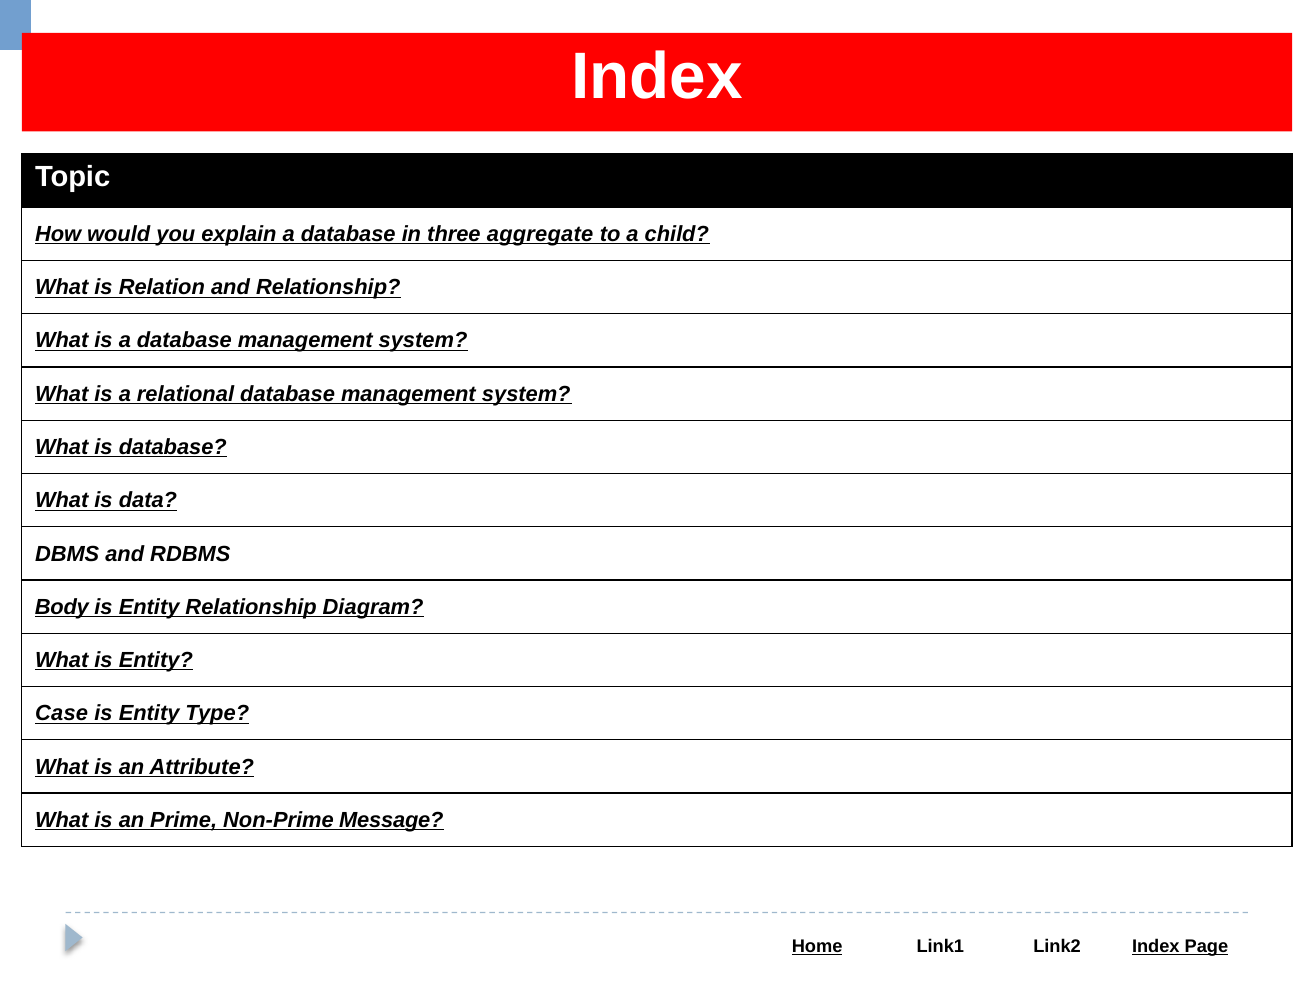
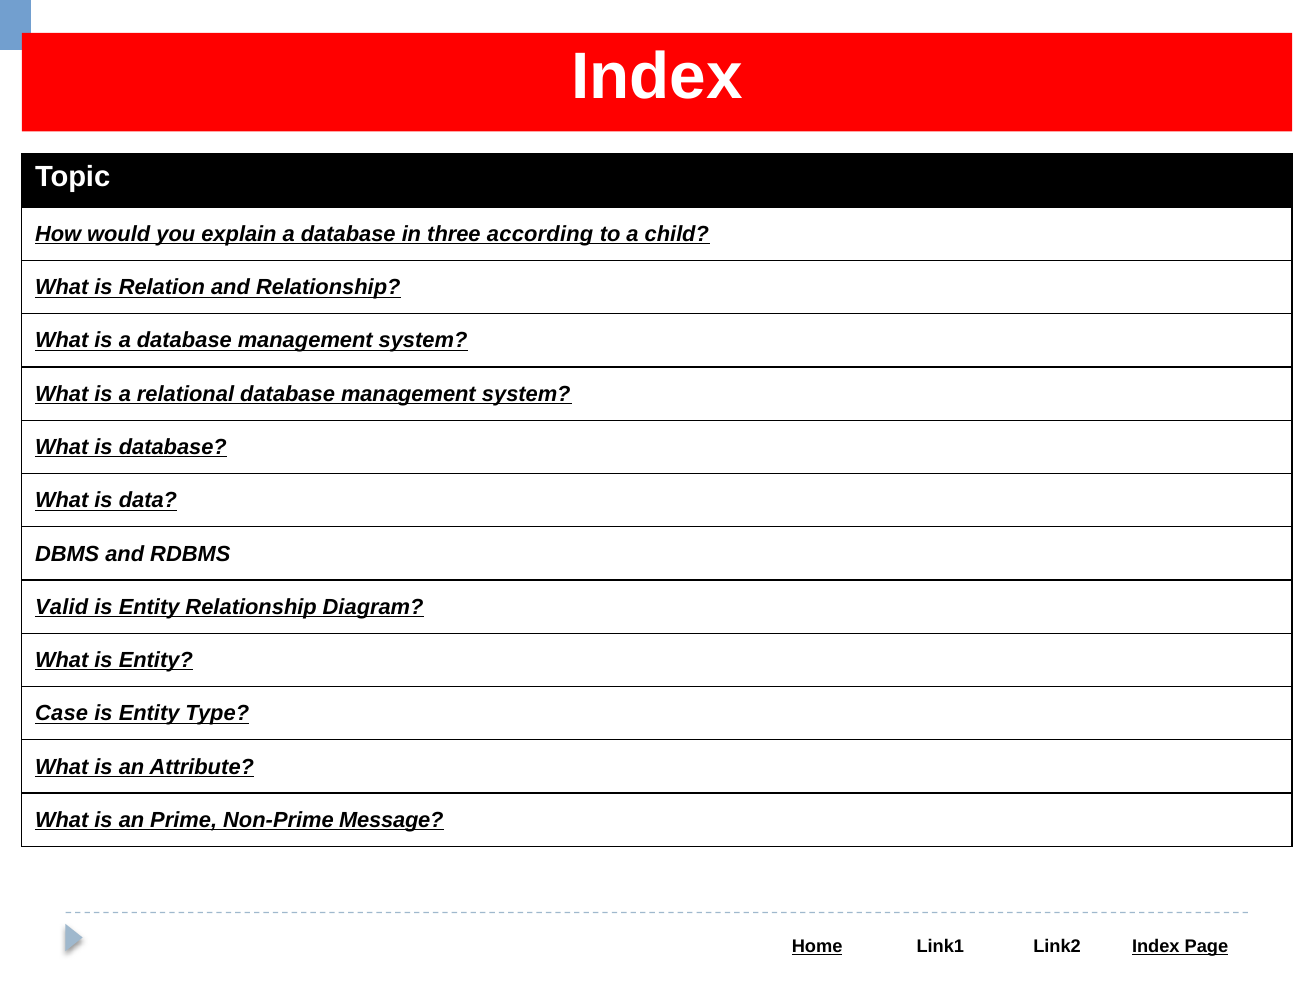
aggregate: aggregate -> according (540, 234)
Body: Body -> Valid (62, 607)
